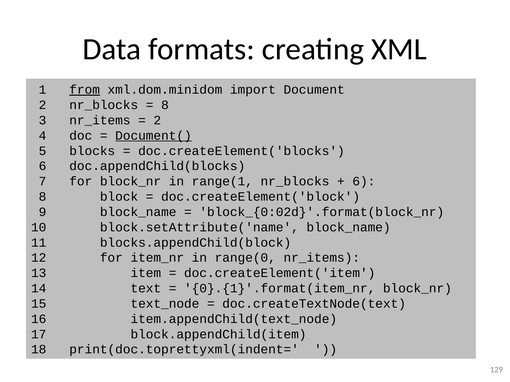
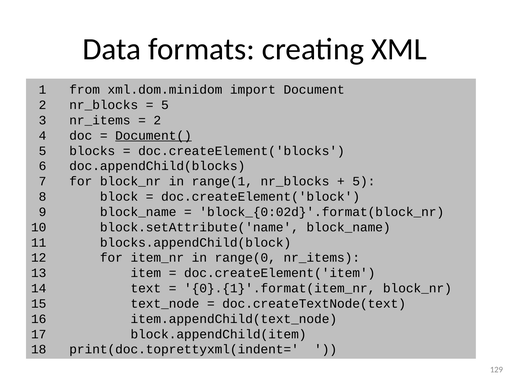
from underline: present -> none (85, 90)
8: 8 -> 5 (165, 105)
6: 6 -> 5 (364, 182)
